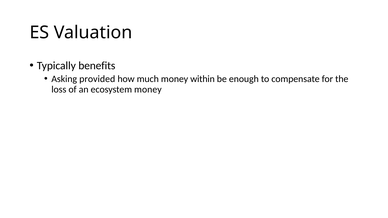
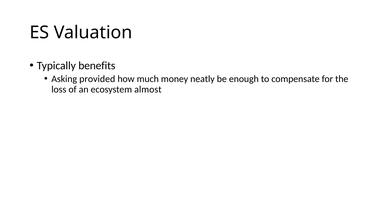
within: within -> neatly (202, 79)
ecosystem money: money -> almost (148, 89)
